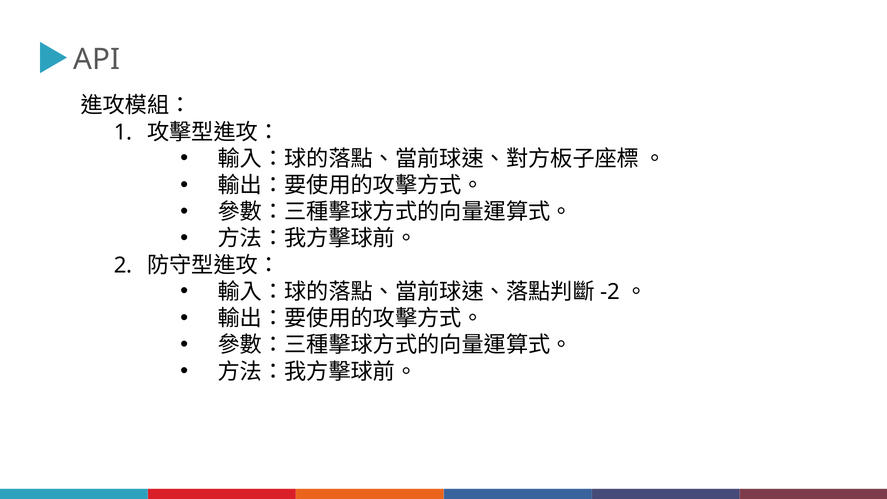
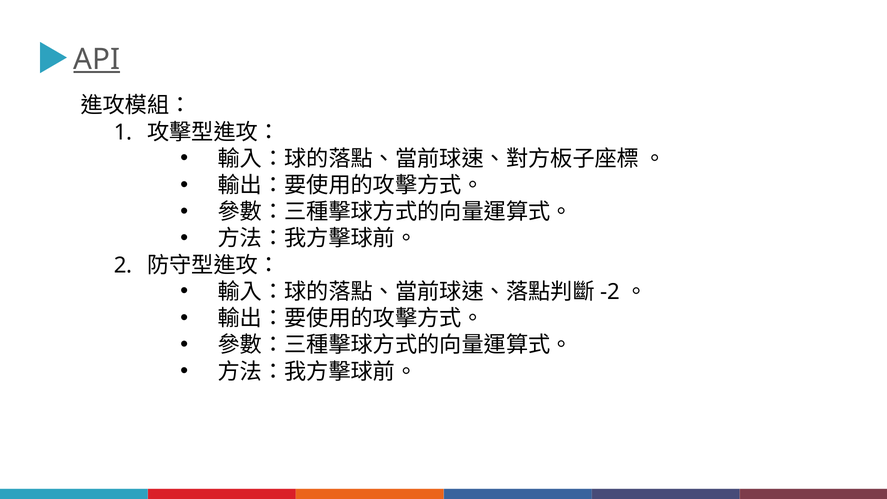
API underline: none -> present (97, 59)
